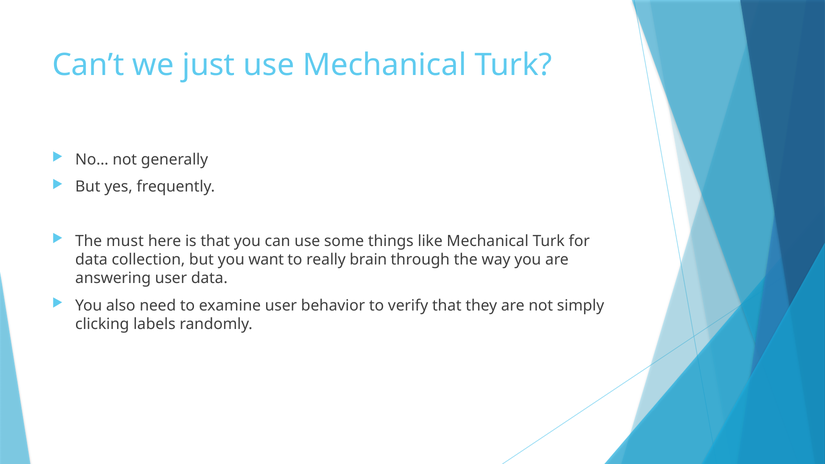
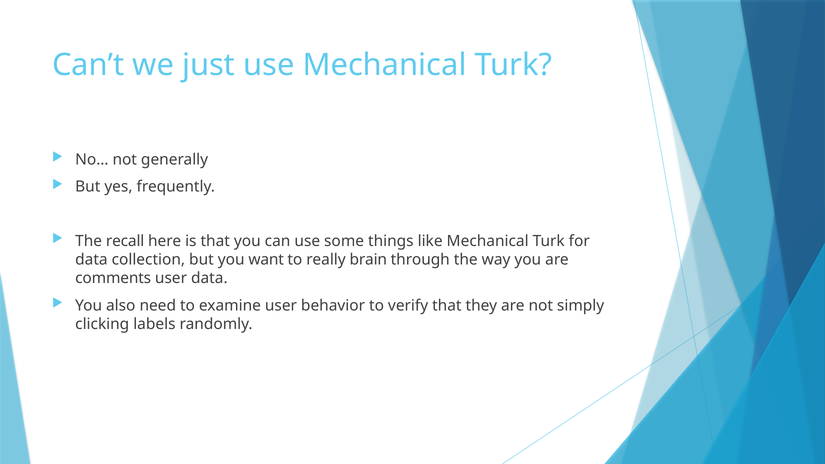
must: must -> recall (125, 241)
answering: answering -> comments (113, 278)
